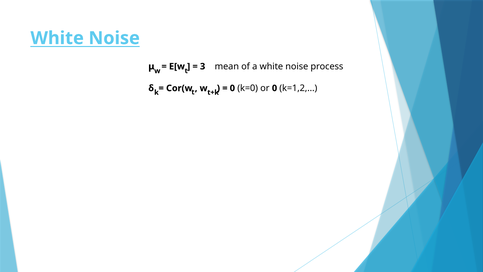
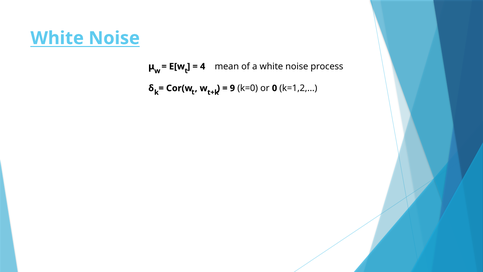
3: 3 -> 4 (203, 66)
0: 0 -> 9 (232, 88)
